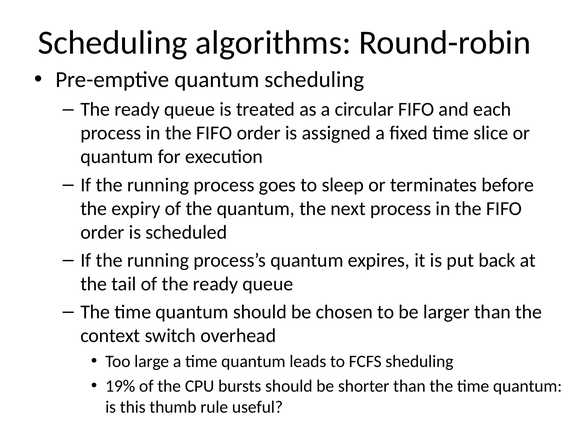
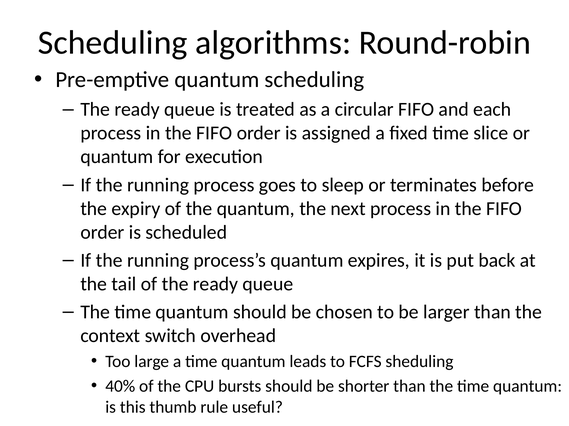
19%: 19% -> 40% (120, 387)
